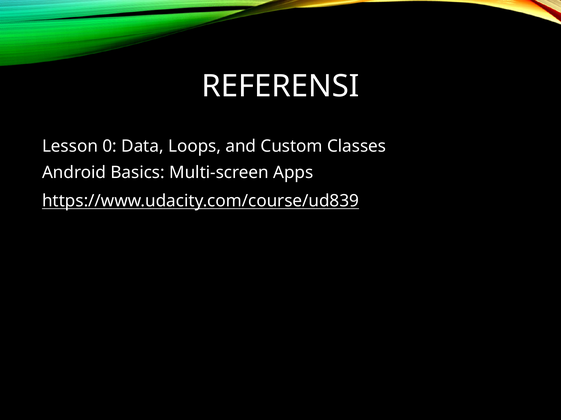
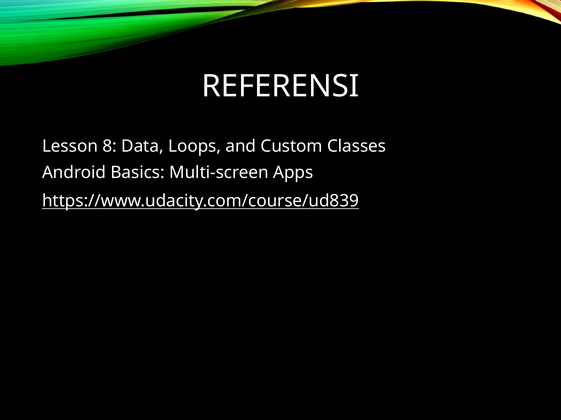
0: 0 -> 8 (110, 147)
